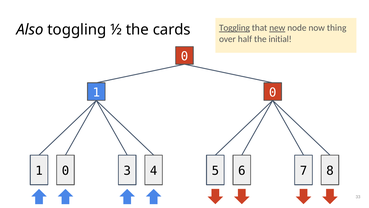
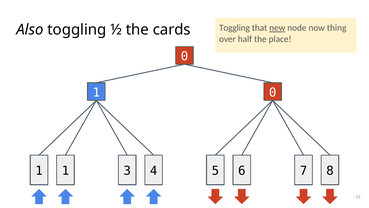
Toggling underline: present -> none (234, 28)
initial: initial -> place (280, 39)
0: 0 -> 1 (65, 170)
